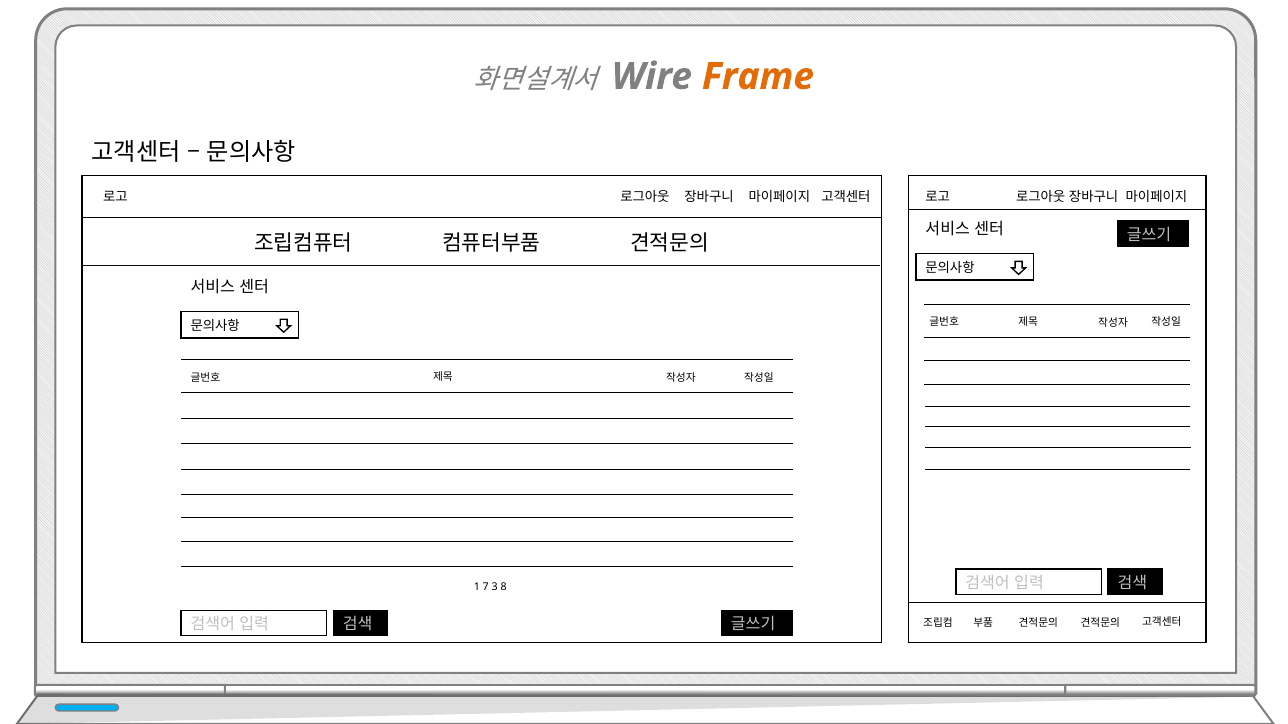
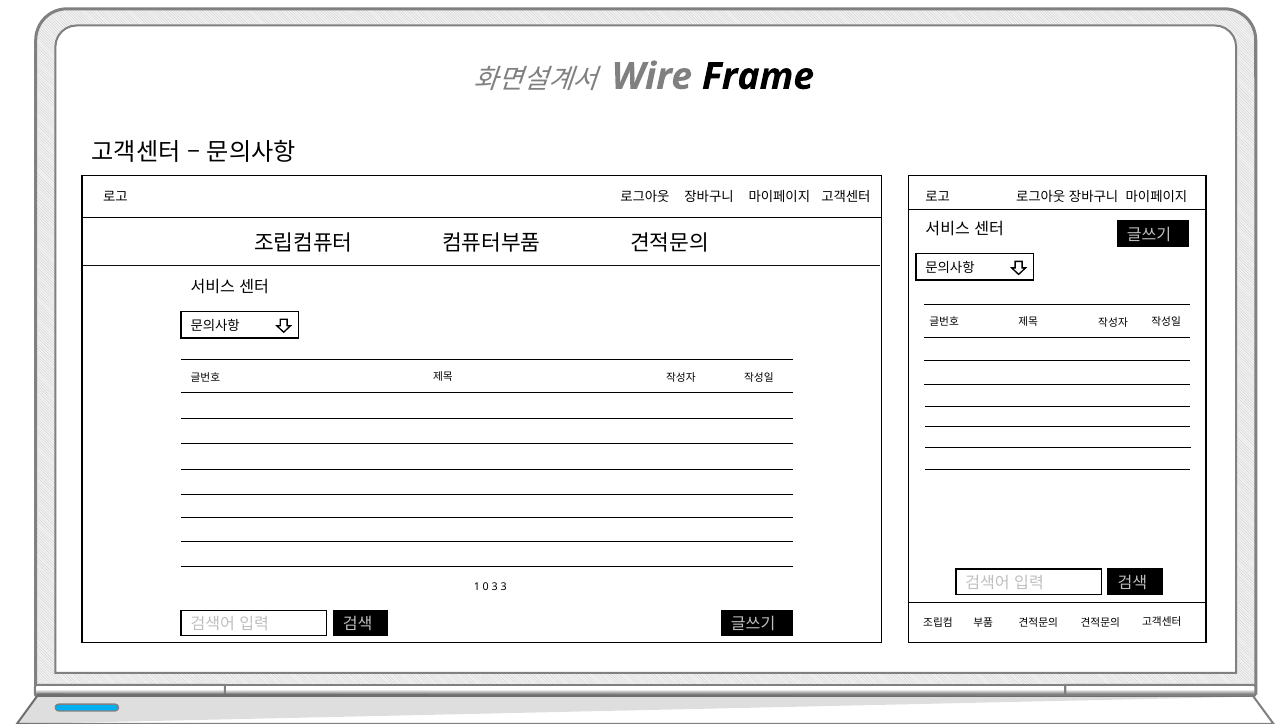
Frame colour: orange -> black (758, 77)
7: 7 -> 0 (486, 587)
3 8: 8 -> 3 (504, 587)
